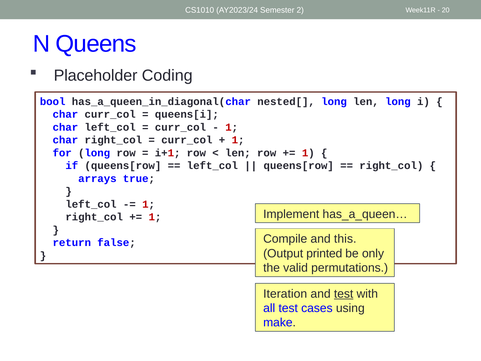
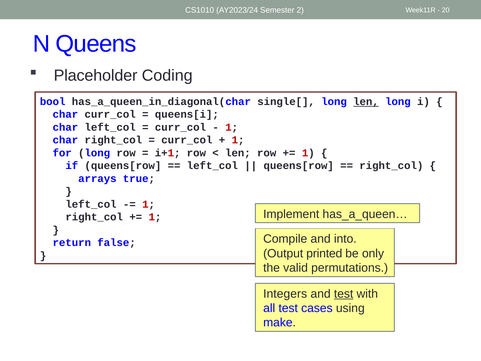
nested[: nested[ -> single[ (286, 102)
len underline: none -> present (366, 102)
this: this -> into (345, 239)
Iteration: Iteration -> Integers (285, 293)
